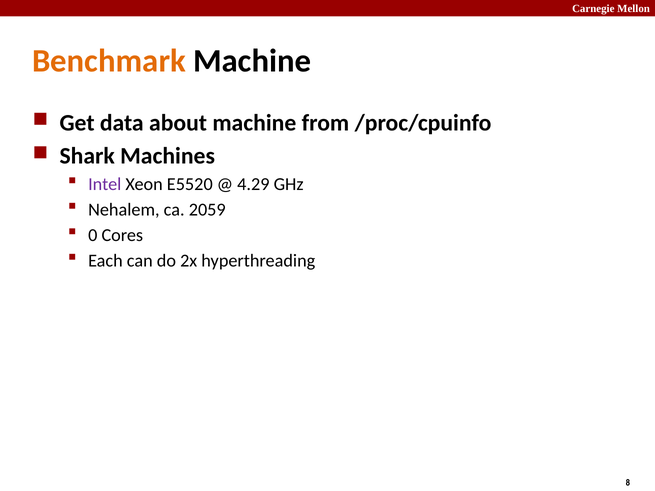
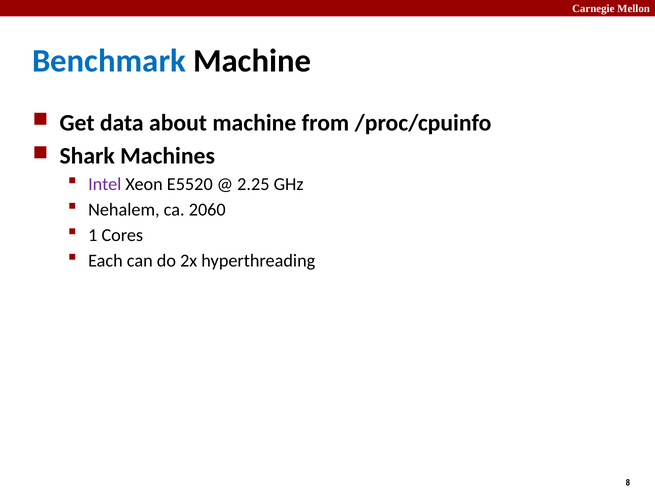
Benchmark colour: orange -> blue (109, 61)
4.29: 4.29 -> 2.25 (253, 184)
2059: 2059 -> 2060 (207, 210)
0: 0 -> 1 (93, 235)
